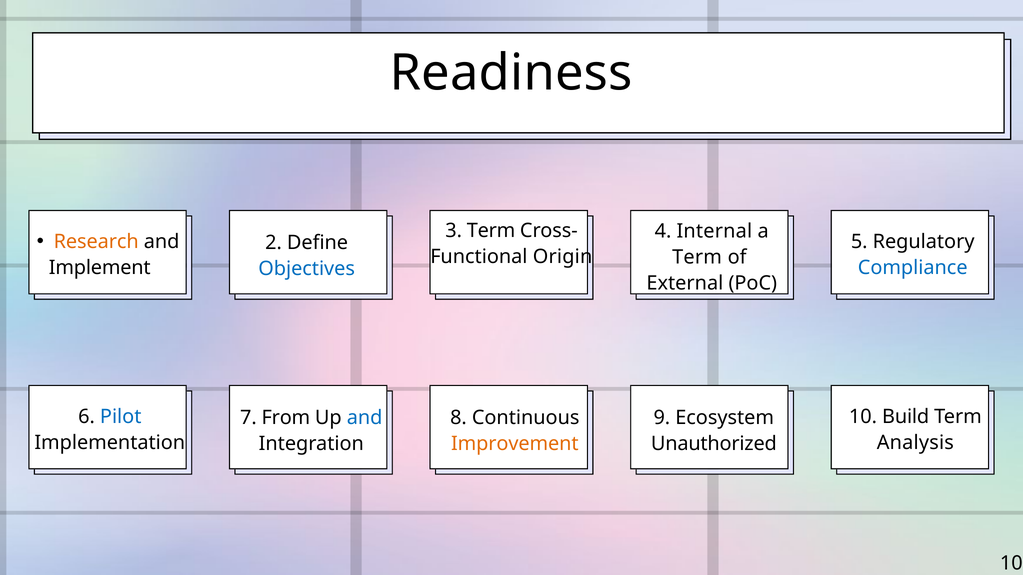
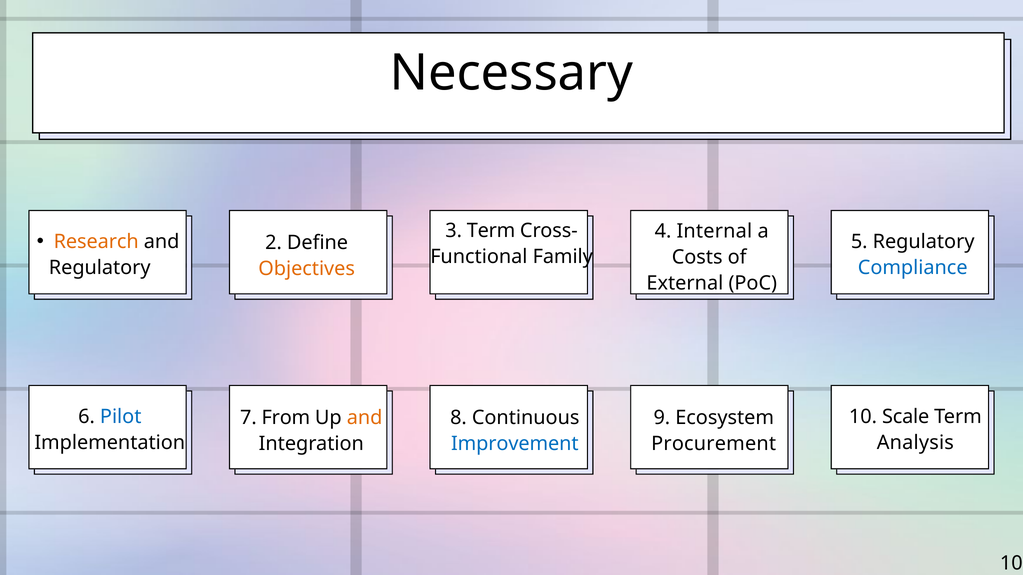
Readiness: Readiness -> Necessary (511, 73)
Origin: Origin -> Family (563, 257)
Term: Term -> Costs (697, 257)
Implement: Implement -> Regulatory (100, 268)
Objectives colour: blue -> orange (307, 269)
Build: Build -> Scale (906, 417)
and colour: blue -> orange (365, 418)
Improvement colour: orange -> blue (515, 444)
Unauthorized: Unauthorized -> Procurement (714, 444)
